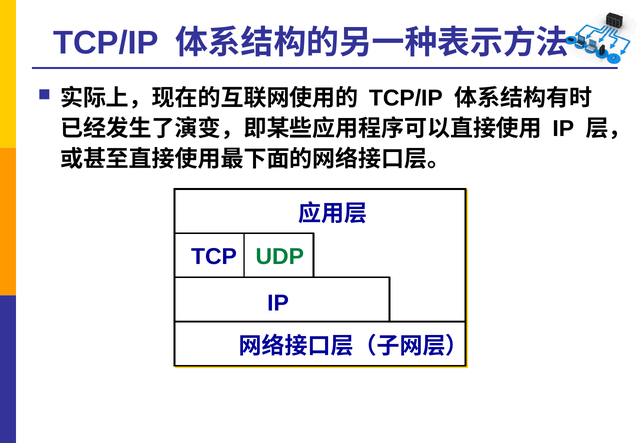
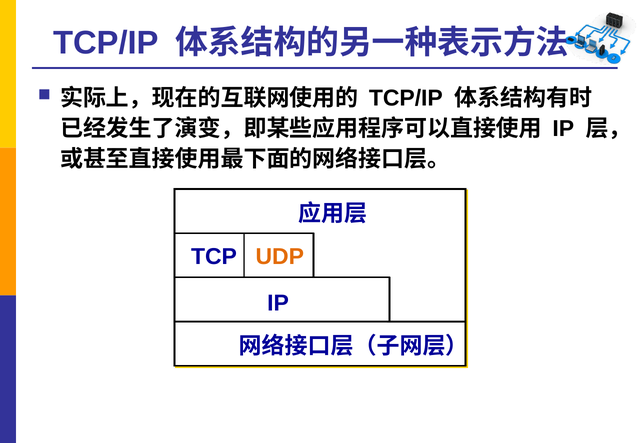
UDP colour: green -> orange (280, 257)
